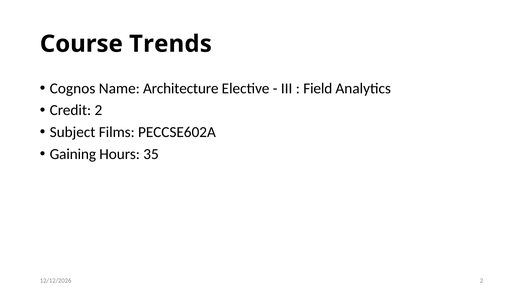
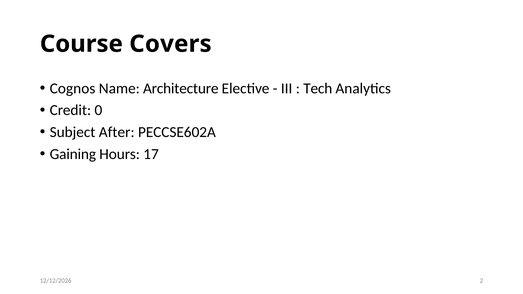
Trends: Trends -> Covers (170, 44)
Field: Field -> Tech (318, 88)
Credit 2: 2 -> 0 (98, 110)
Films: Films -> After (117, 132)
35: 35 -> 17 (151, 154)
